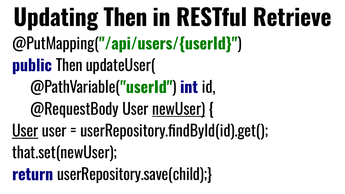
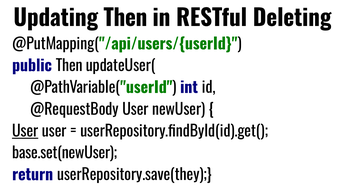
Retrieve: Retrieve -> Deleting (292, 18)
newUser underline: present -> none (179, 110)
that.set(newUser: that.set(newUser -> base.set(newUser (65, 153)
userRepository.save(child: userRepository.save(child -> userRepository.save(they (135, 175)
